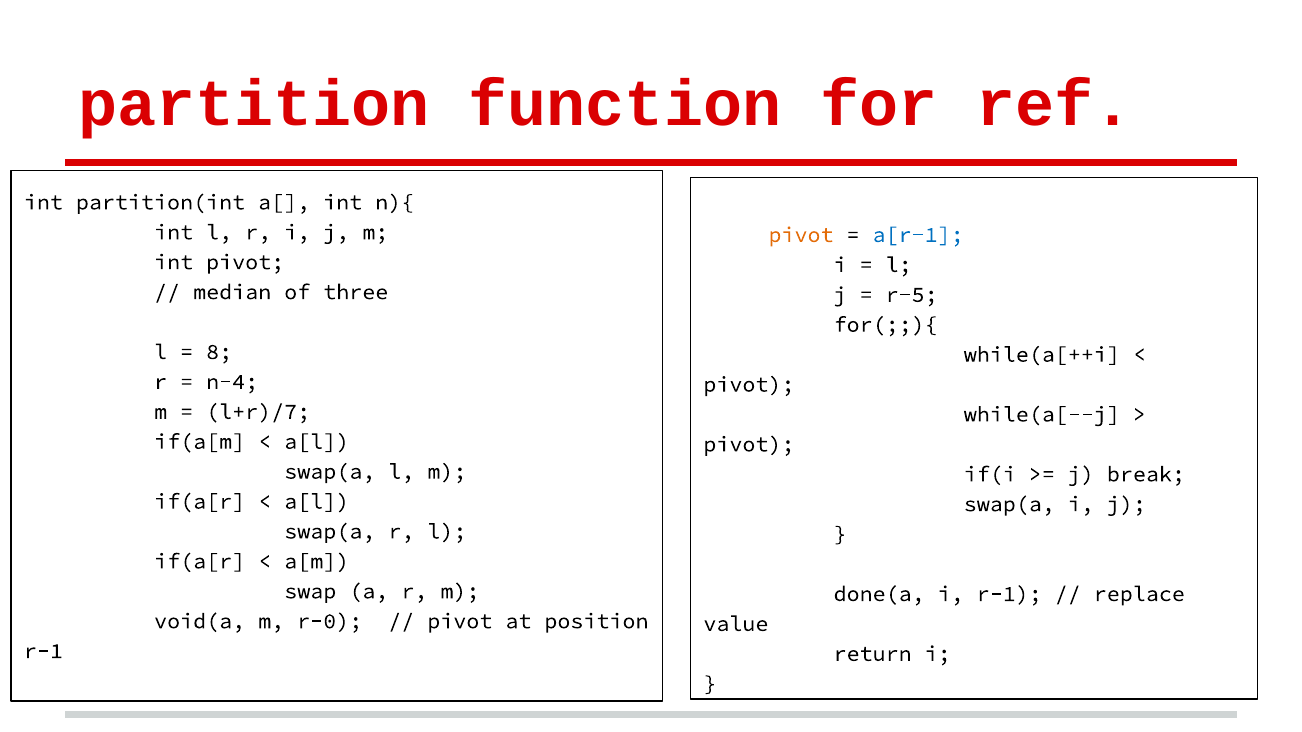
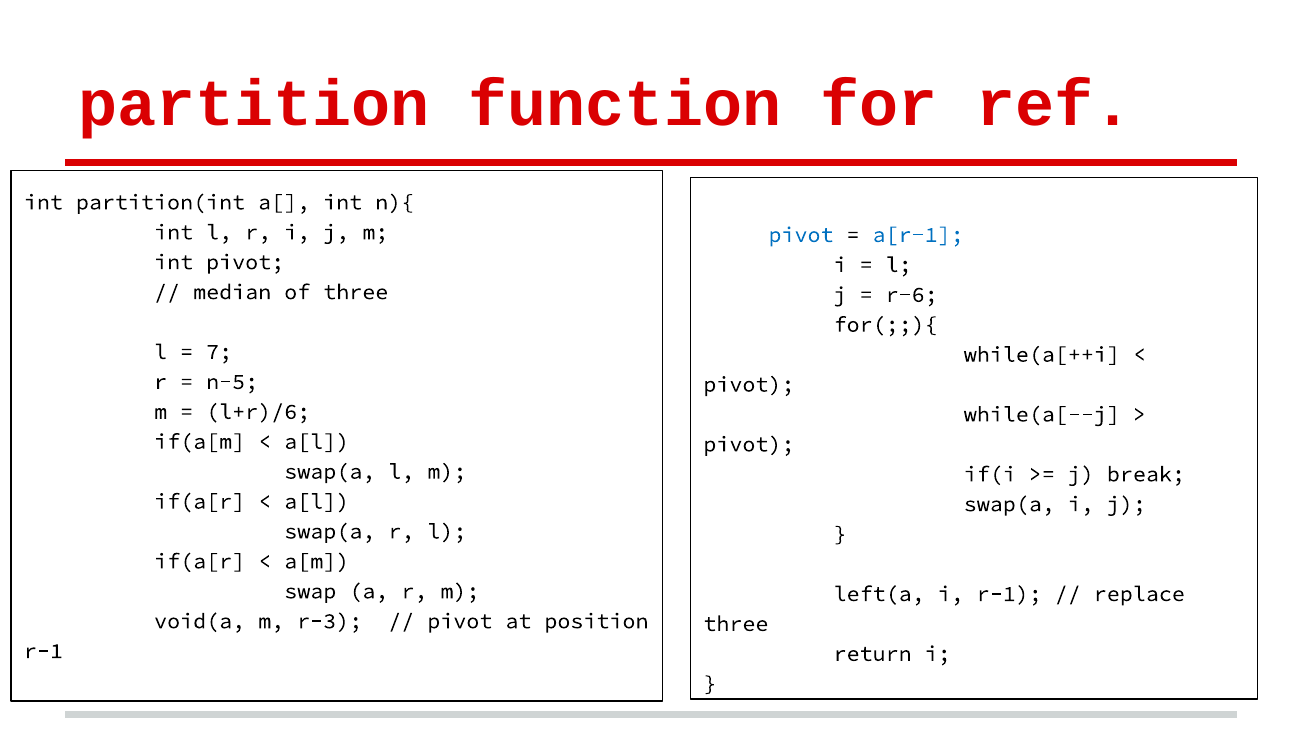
pivot colour: orange -> blue (801, 235)
r-5: r-5 -> r-6 (912, 295)
8: 8 -> 7 (219, 352)
n-4: n-4 -> n-5 (232, 382)
l+r)/7: l+r)/7 -> l+r)/6 (258, 412)
done(a: done(a -> left(a (879, 594)
r-0: r-0 -> r-3 (330, 621)
value: value -> three (736, 624)
